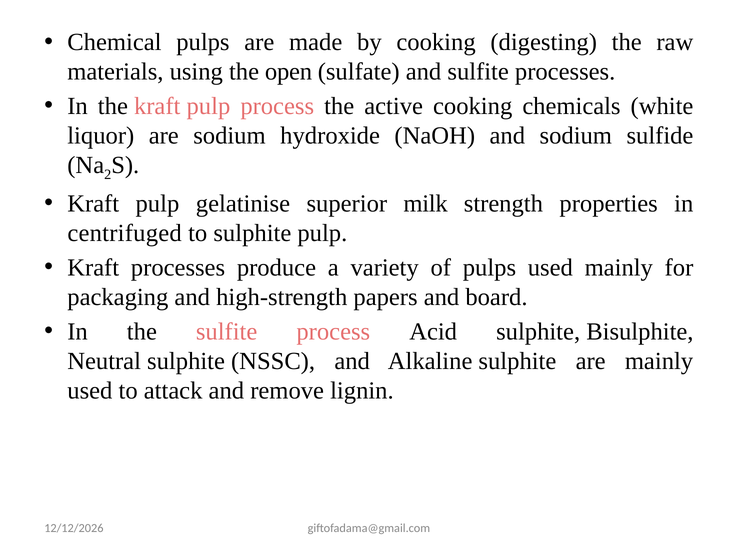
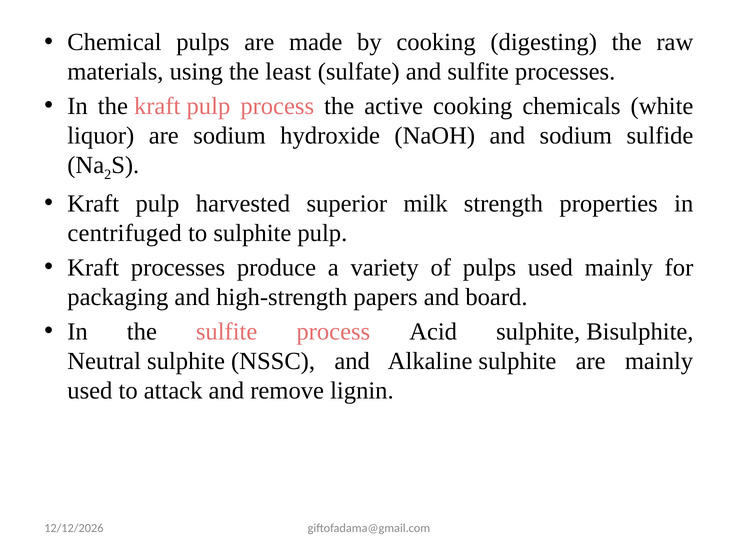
open: open -> least (288, 72)
gelatinise: gelatinise -> harvested (243, 204)
